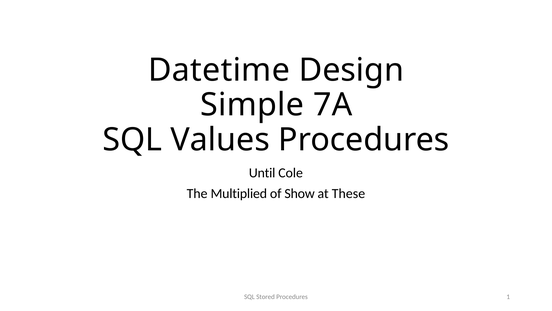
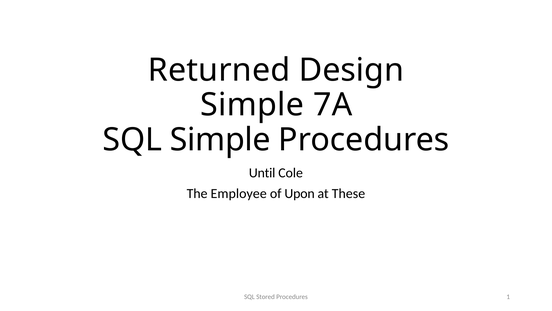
Datetime: Datetime -> Returned (219, 70)
SQL Values: Values -> Simple (220, 140)
Multiplied: Multiplied -> Employee (239, 193)
Show: Show -> Upon (300, 193)
